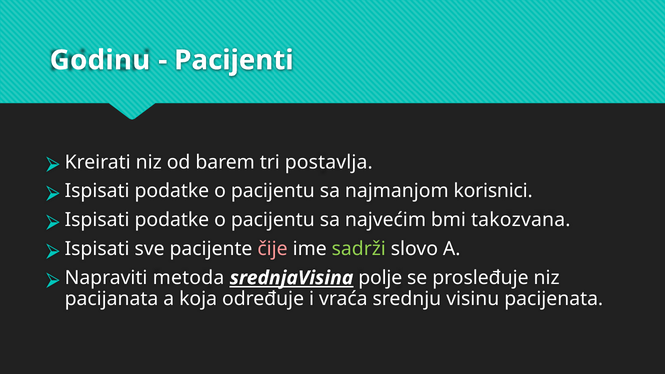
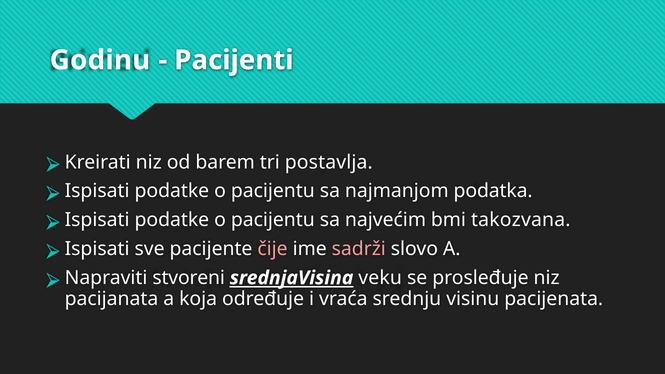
korisnici: korisnici -> podatka (493, 191)
sadrži colour: light green -> pink (359, 249)
metoda: metoda -> stvoreni (189, 278)
polje: polje -> veku (380, 278)
